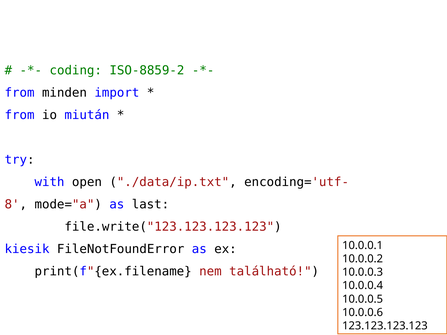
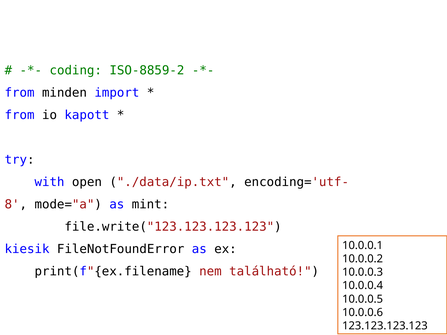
miután: miután -> kapott (87, 115)
last: last -> mint (150, 205)
